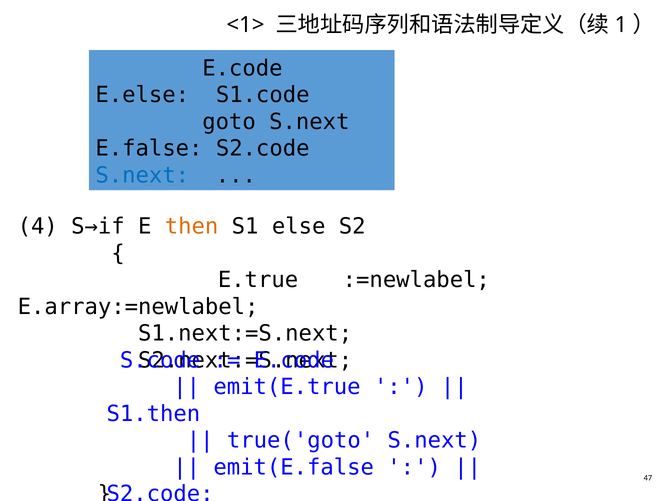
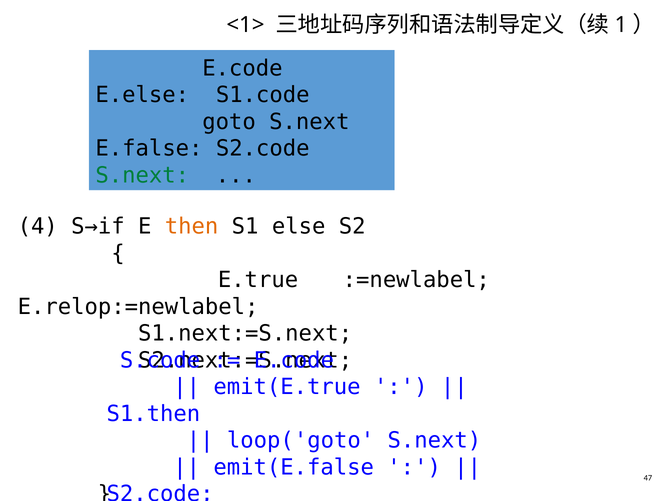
S.next colour: blue -> green (142, 175)
E.array:=newlabel: E.array:=newlabel -> E.relop:=newlabel (138, 306)
true('goto: true('goto -> loop('goto (301, 440)
